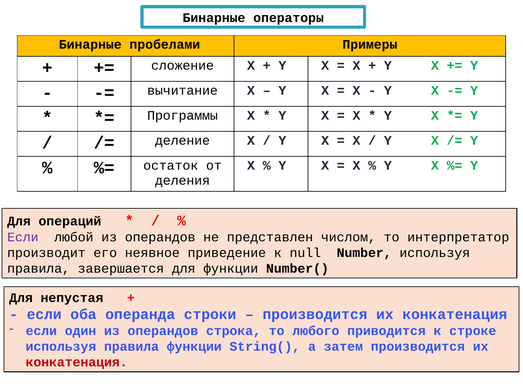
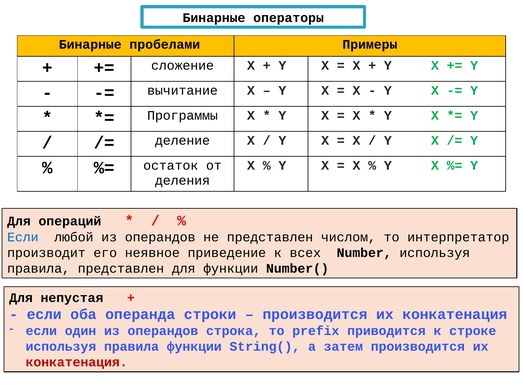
Если colour: purple -> blue (23, 237)
null: null -> всех (305, 253)
правила завершается: завершается -> представлен (121, 269)
любого: любого -> prefix (316, 331)
